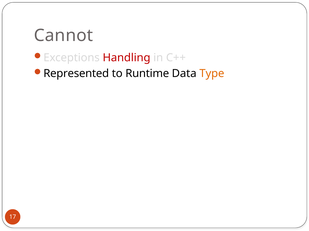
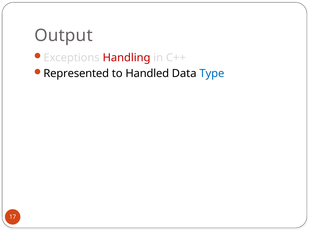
Cannot: Cannot -> Output (63, 36)
Runtime: Runtime -> Handled (147, 74)
Type colour: orange -> blue (212, 74)
